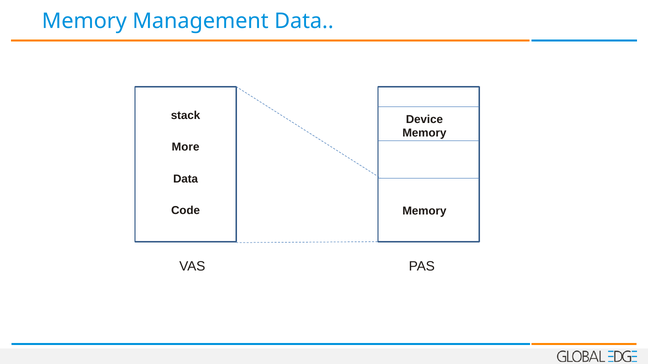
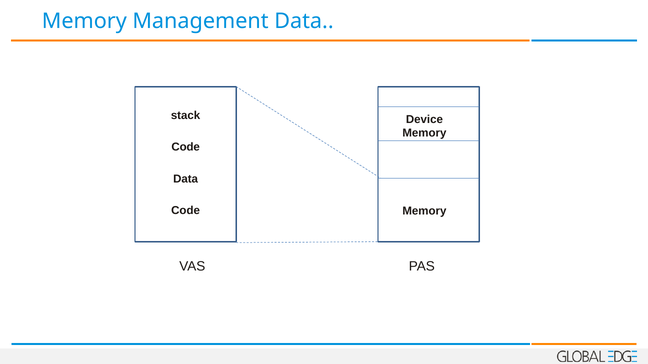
More: More -> Code (186, 147)
